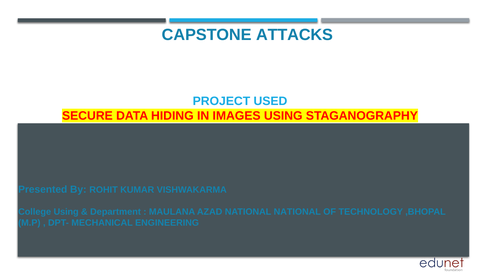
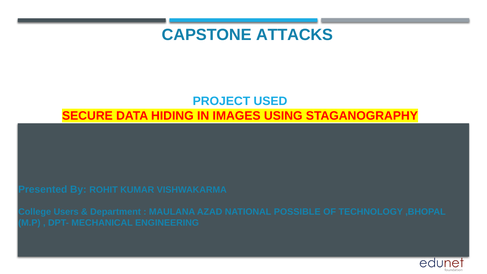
College Using: Using -> Users (66, 212)
NATIONAL NATIONAL: NATIONAL -> POSSIBLE (297, 212)
